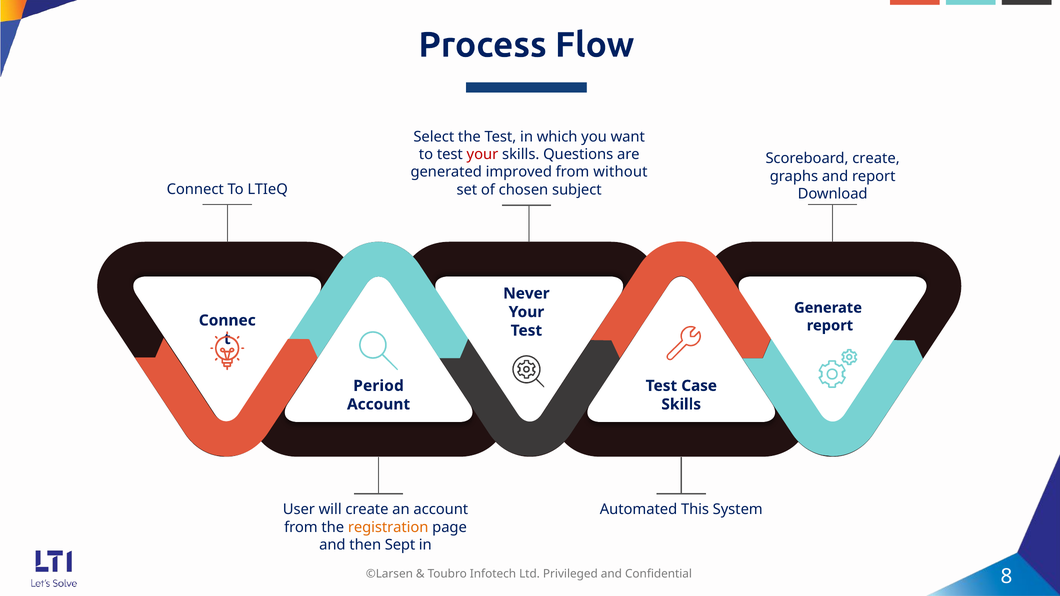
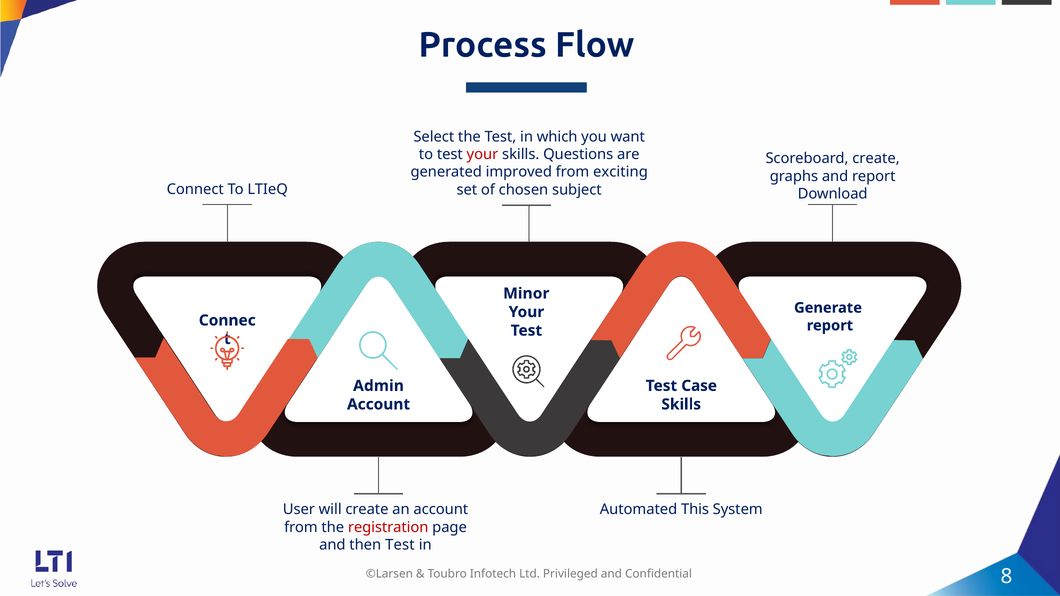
without: without -> exciting (620, 172)
Never: Never -> Minor (526, 294)
Period: Period -> Admin (379, 386)
registration colour: orange -> red (388, 527)
then Sept: Sept -> Test (400, 545)
